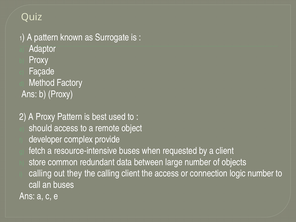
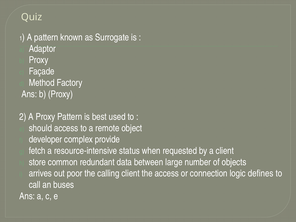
resource-intensive buses: buses -> status (129, 151)
calling: calling -> arrives (40, 173)
they: they -> poor (75, 173)
logic number: number -> defines (261, 173)
